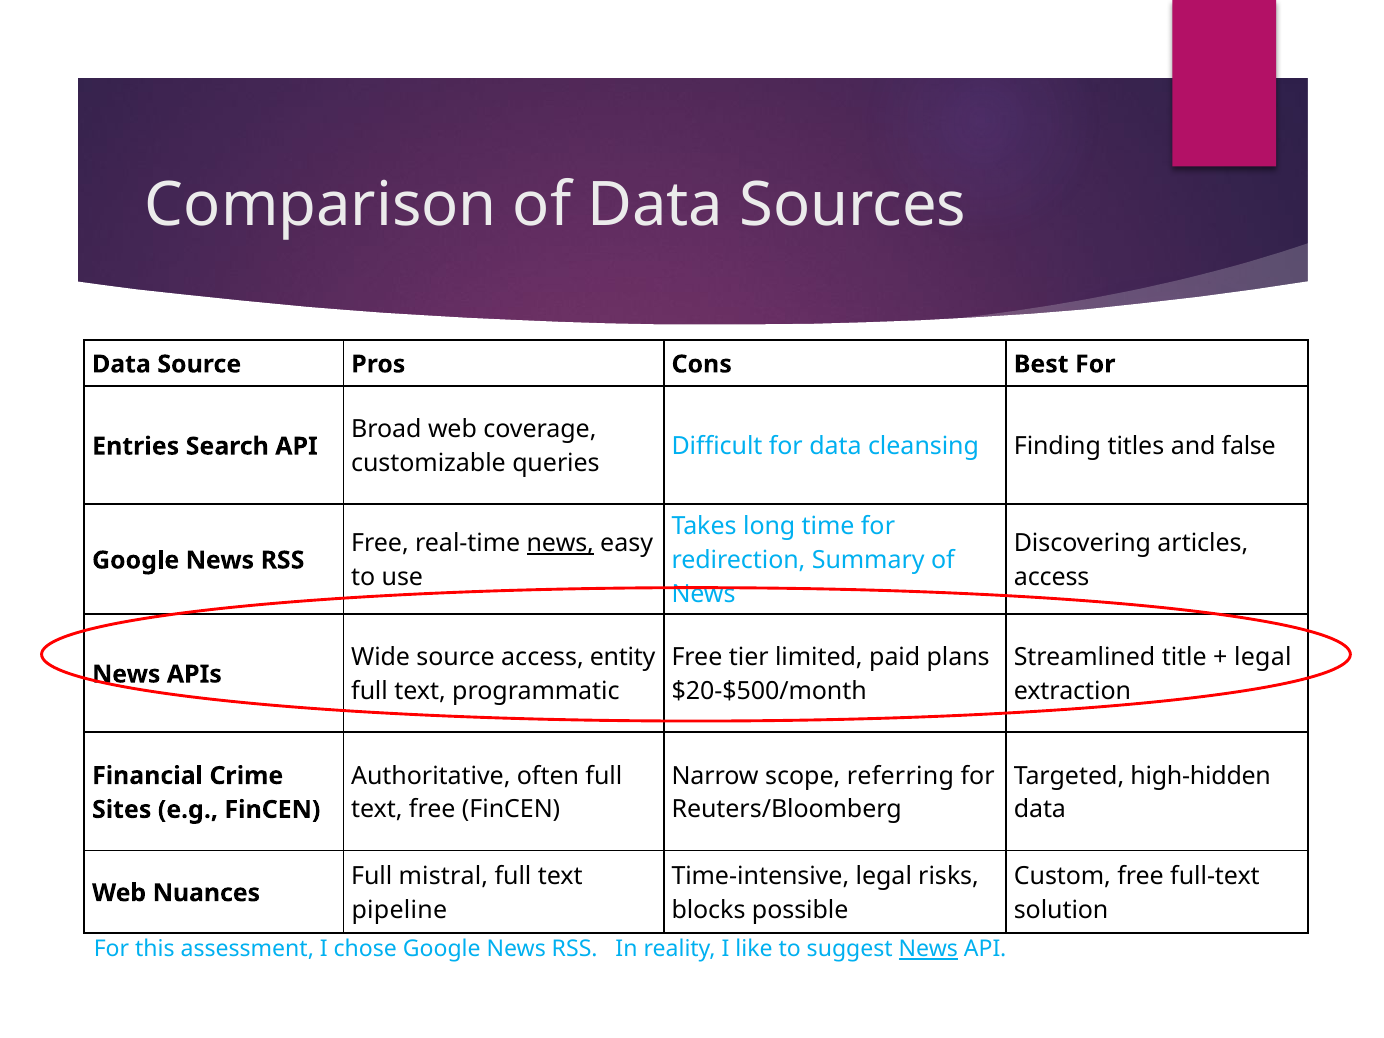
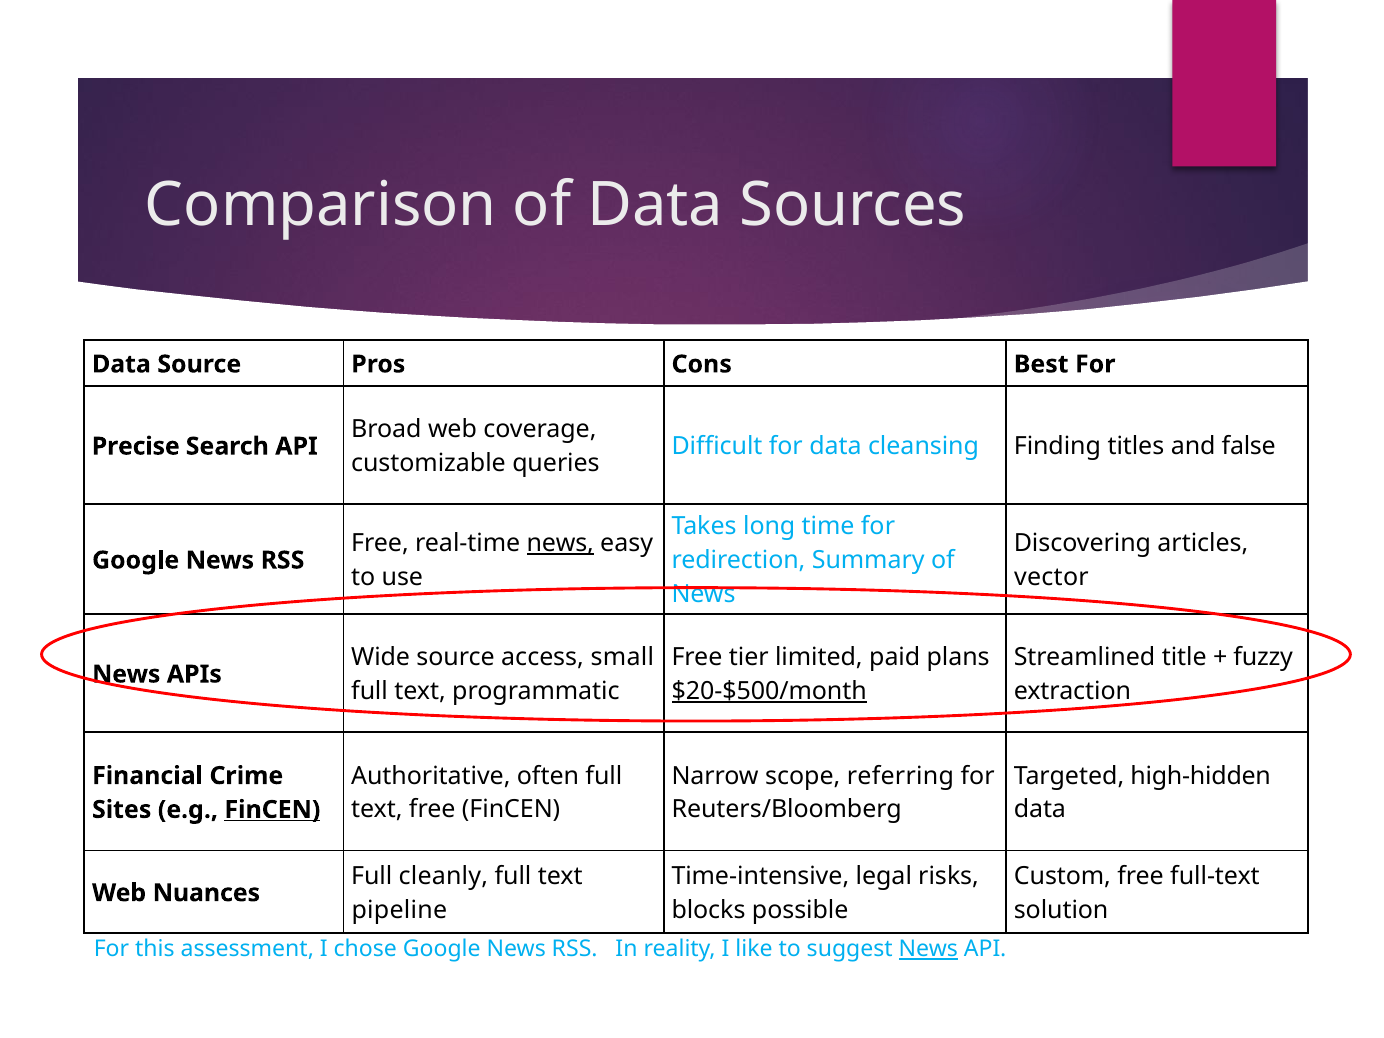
Entries: Entries -> Precise (136, 446)
access: access -> vector (1051, 577)
entity: entity -> small (622, 657)
legal: legal -> fuzzy (1263, 657)
$20-$500/month underline: none -> present (769, 691)
FinCEN underline: none -> present (272, 810)
mistral: mistral -> cleanly (443, 876)
